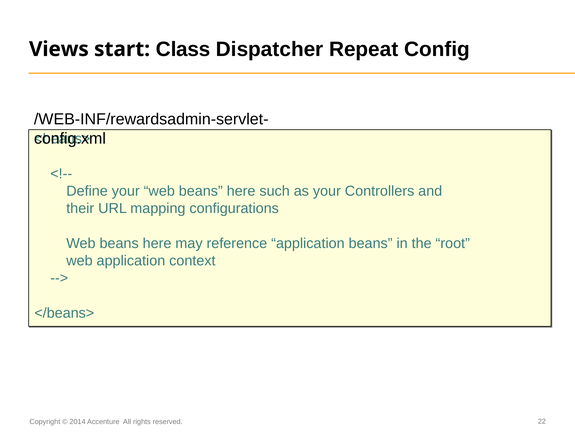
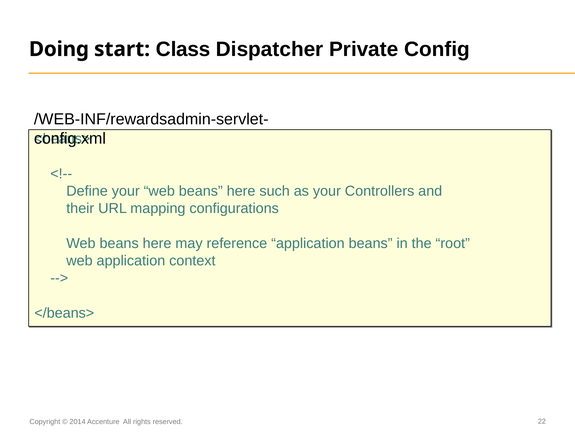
Views: Views -> Doing (59, 49)
Repeat: Repeat -> Private (364, 49)
